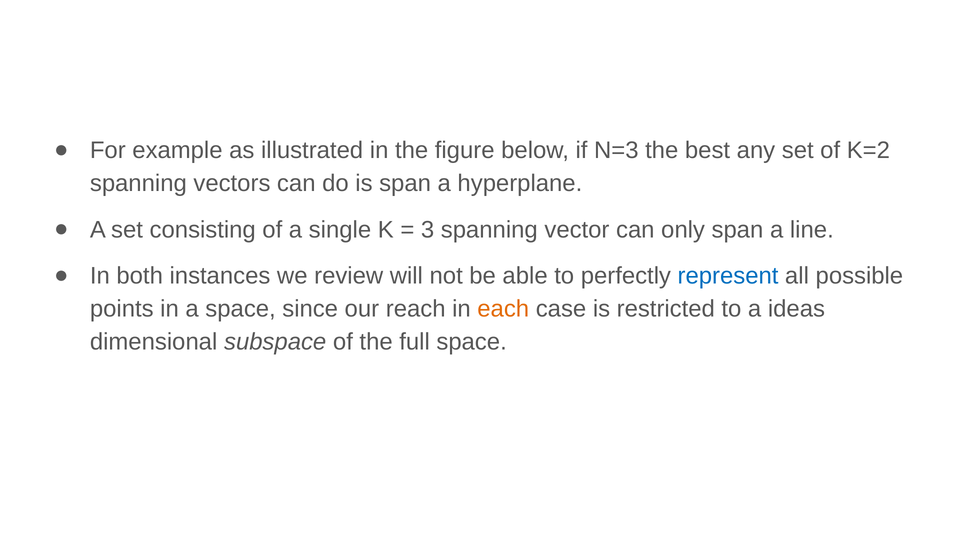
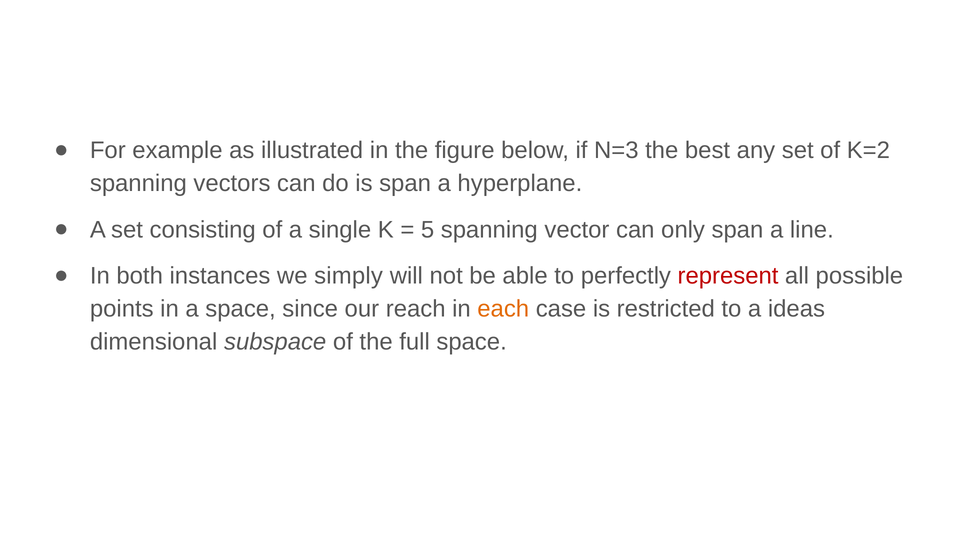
3: 3 -> 5 (428, 230)
review: review -> simply (349, 276)
represent colour: blue -> red (728, 276)
